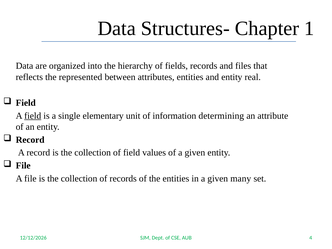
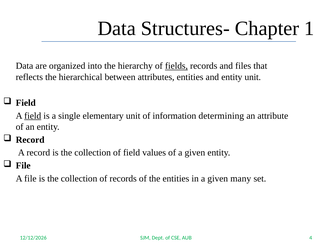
fields underline: none -> present (176, 66)
represented: represented -> hierarchical (81, 77)
entity real: real -> unit (253, 77)
